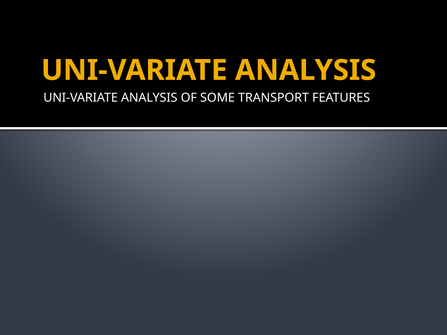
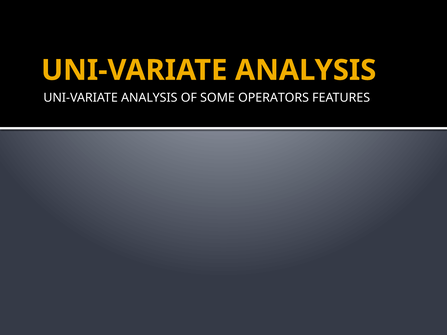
TRANSPORT: TRANSPORT -> OPERATORS (274, 98)
